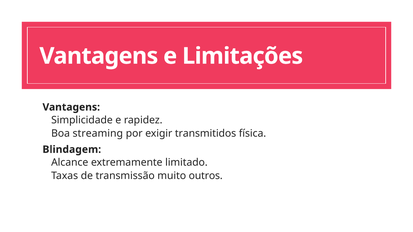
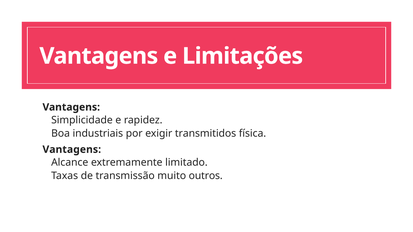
streaming: streaming -> industriais (98, 134)
Blindagem: Blindagem -> Vantagens (72, 150)
